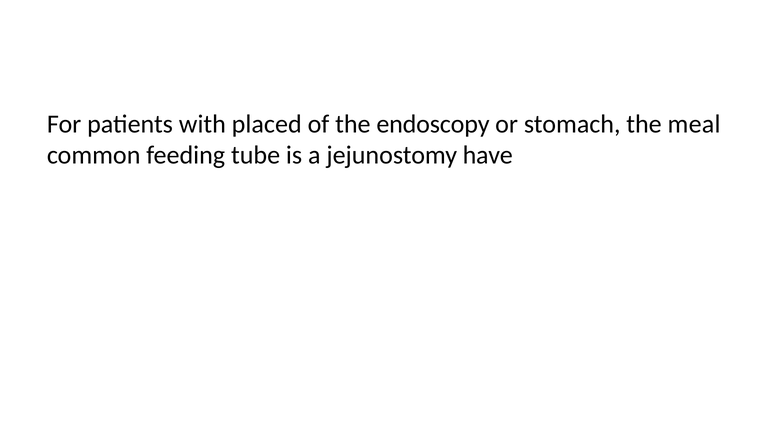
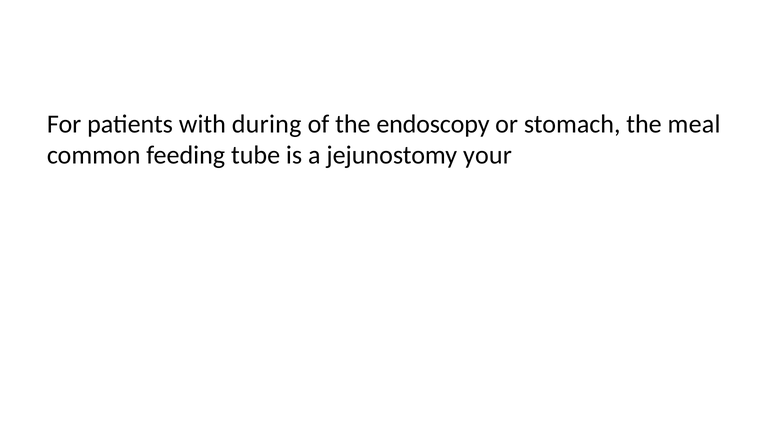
placed: placed -> during (267, 124)
have: have -> your (487, 155)
